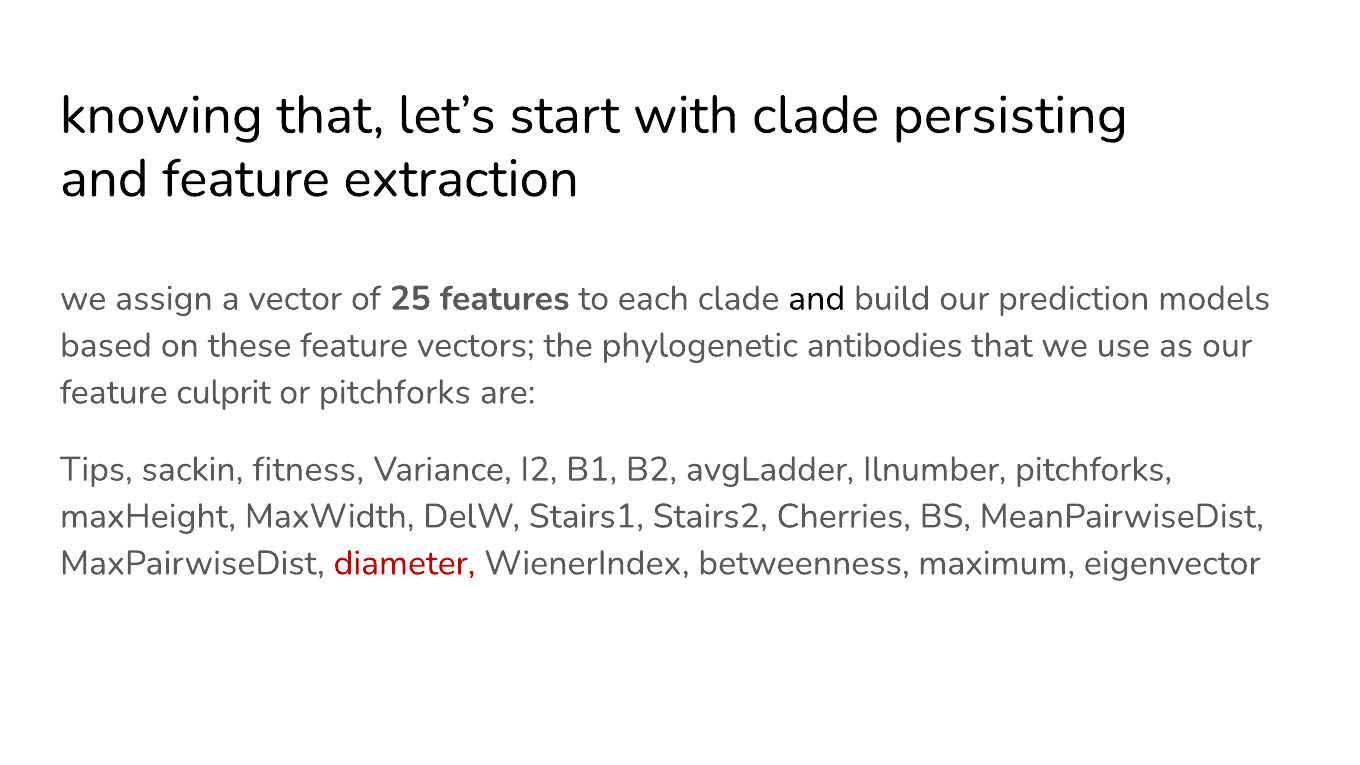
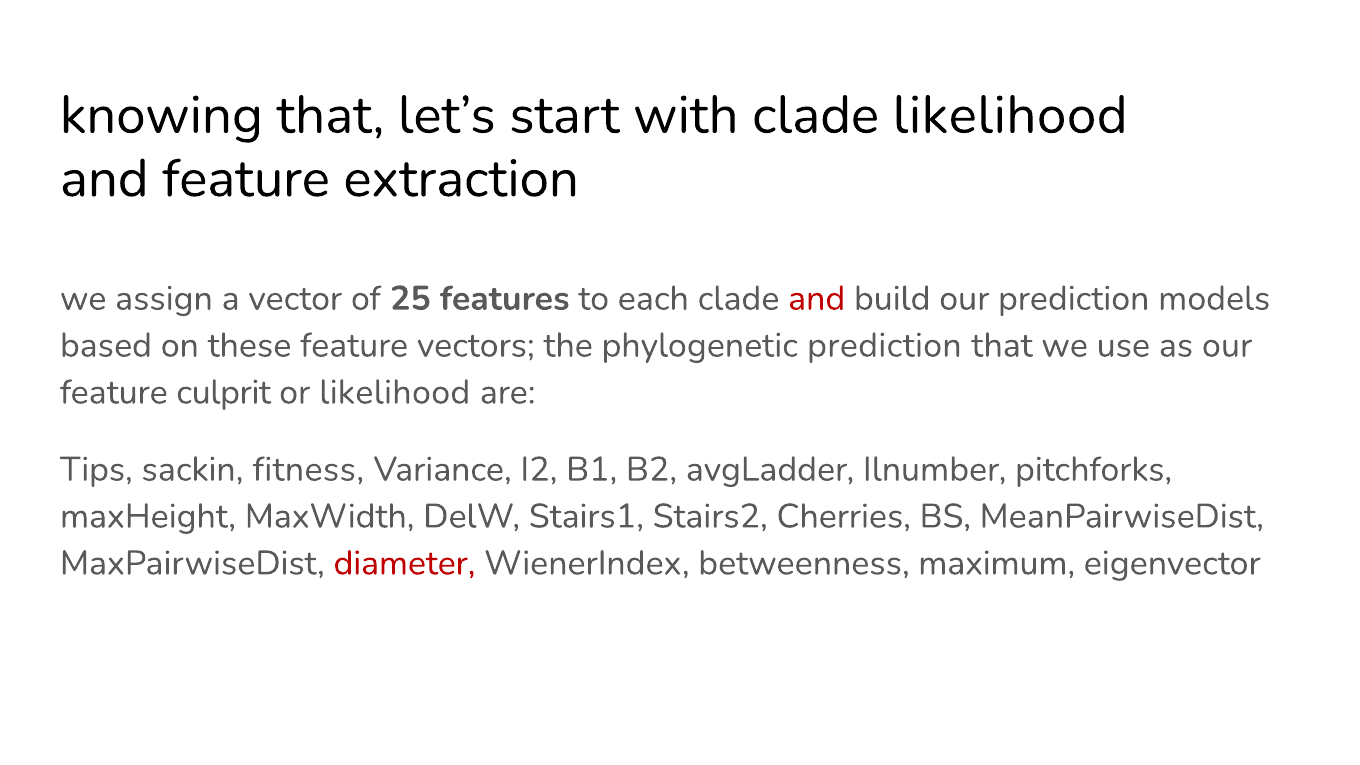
clade persisting: persisting -> likelihood (1010, 115)
and colour: black -> red (817, 298)
phylogenetic antibodies: antibodies -> prediction (884, 345)
or pitchforks: pitchforks -> likelihood (395, 392)
